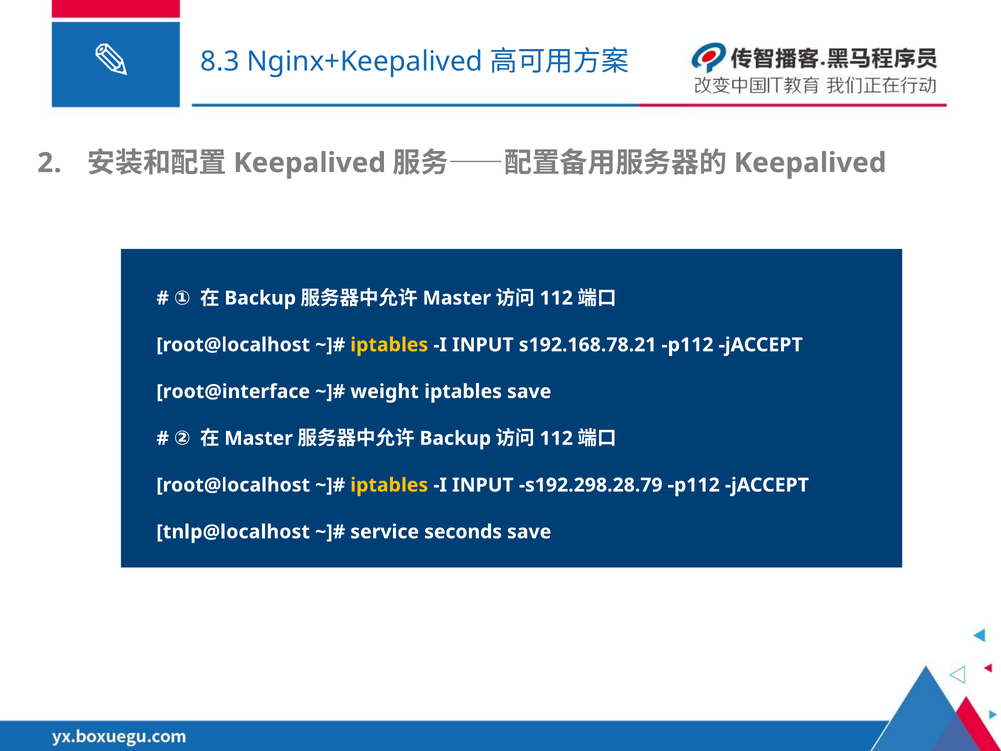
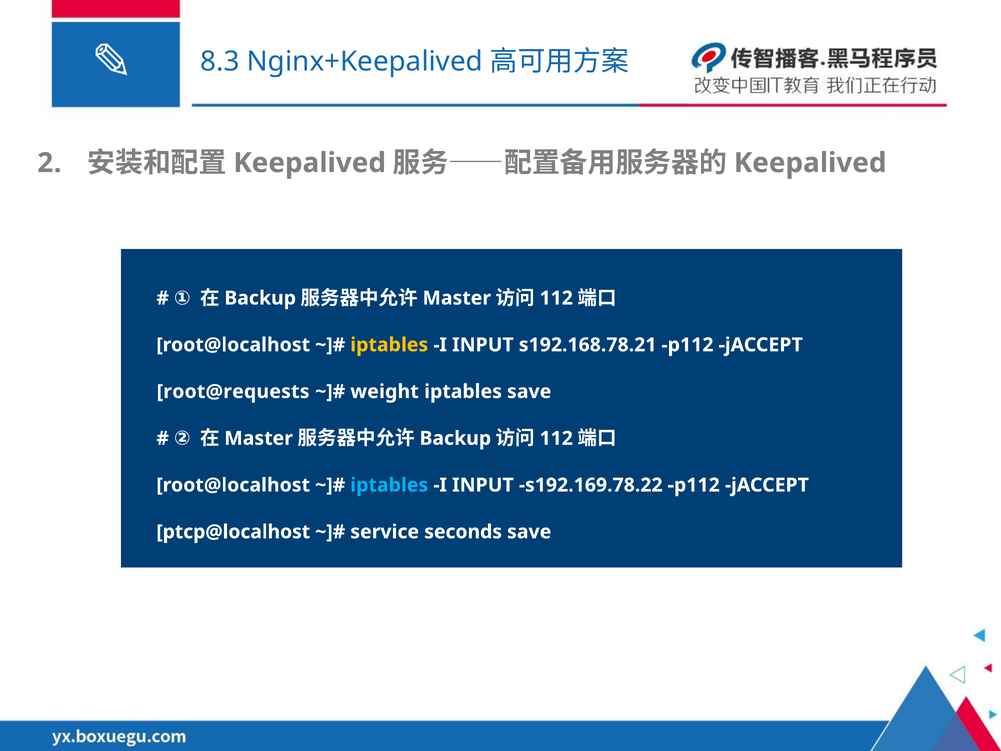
root@interface: root@interface -> root@requests (233, 391)
iptables colour: yellow -> light blue (389, 485)
s192.298.28.79: s192.298.28.79 -> s192.169.78.22 (591, 485)
tnlp@localhost: tnlp@localhost -> ptcp@localhost (233, 532)
